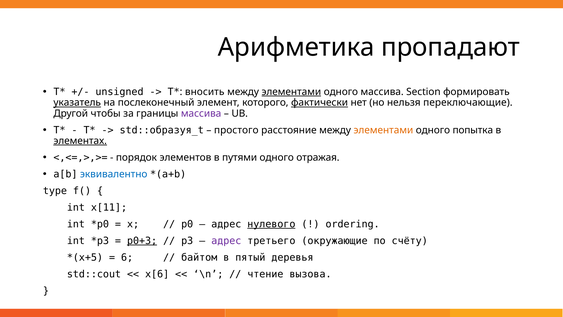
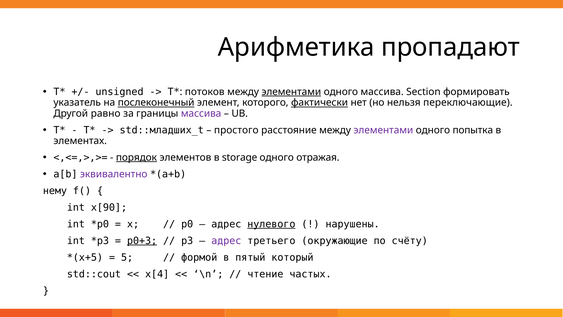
вносить: вносить -> потоков (205, 92)
указатель underline: present -> none (77, 103)
послеконечный underline: none -> present (156, 103)
чтобы: чтобы -> равно (106, 113)
std::образуя_t: std::образуя_t -> std::младших_t (162, 130)
элементами colour: orange -> purple (383, 130)
элементах underline: present -> none (80, 141)
порядок underline: none -> present (136, 157)
путями: путями -> storage (240, 157)
эквивалентно colour: blue -> purple (114, 174)
type: type -> нему (55, 191)
x[11: x[11 -> x[90 (109, 207)
ordering: ordering -> нарушены (353, 224)
6: 6 -> 5 (127, 257)
байтом: байтом -> формой (199, 257)
деревья: деревья -> который (292, 257)
x[6: x[6 -> x[4 (157, 274)
вызова: вызова -> частых (310, 274)
